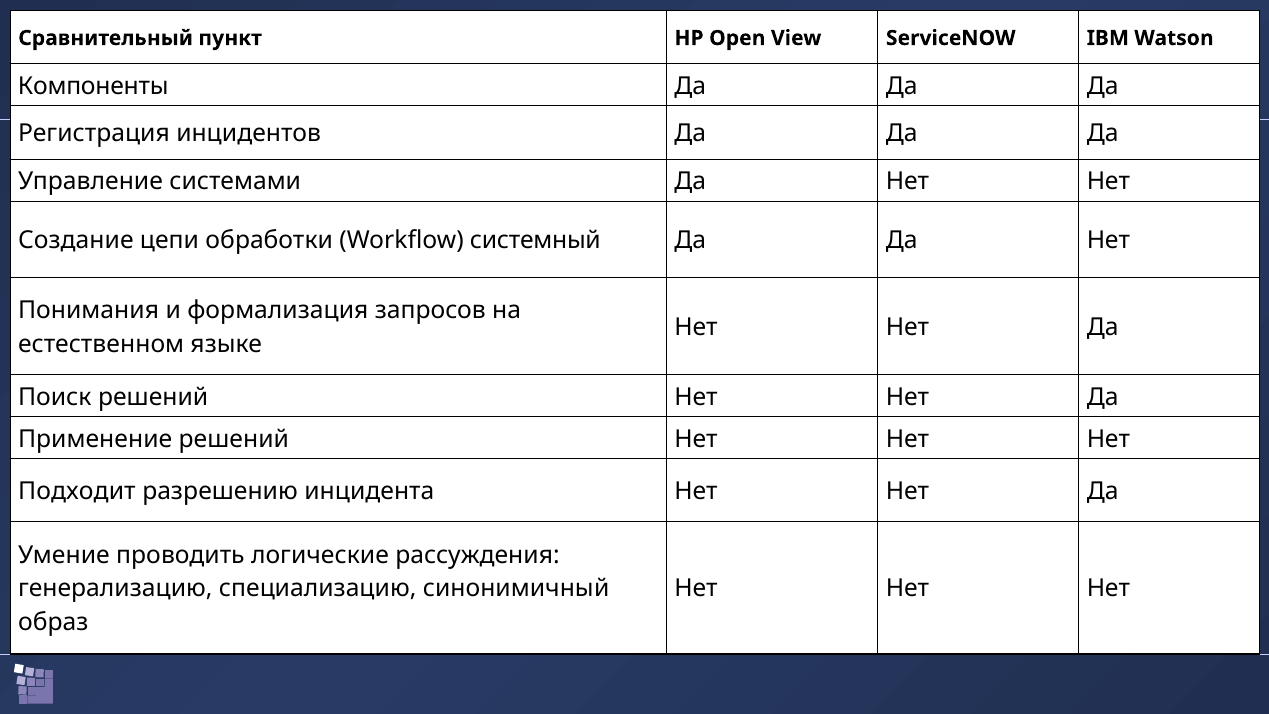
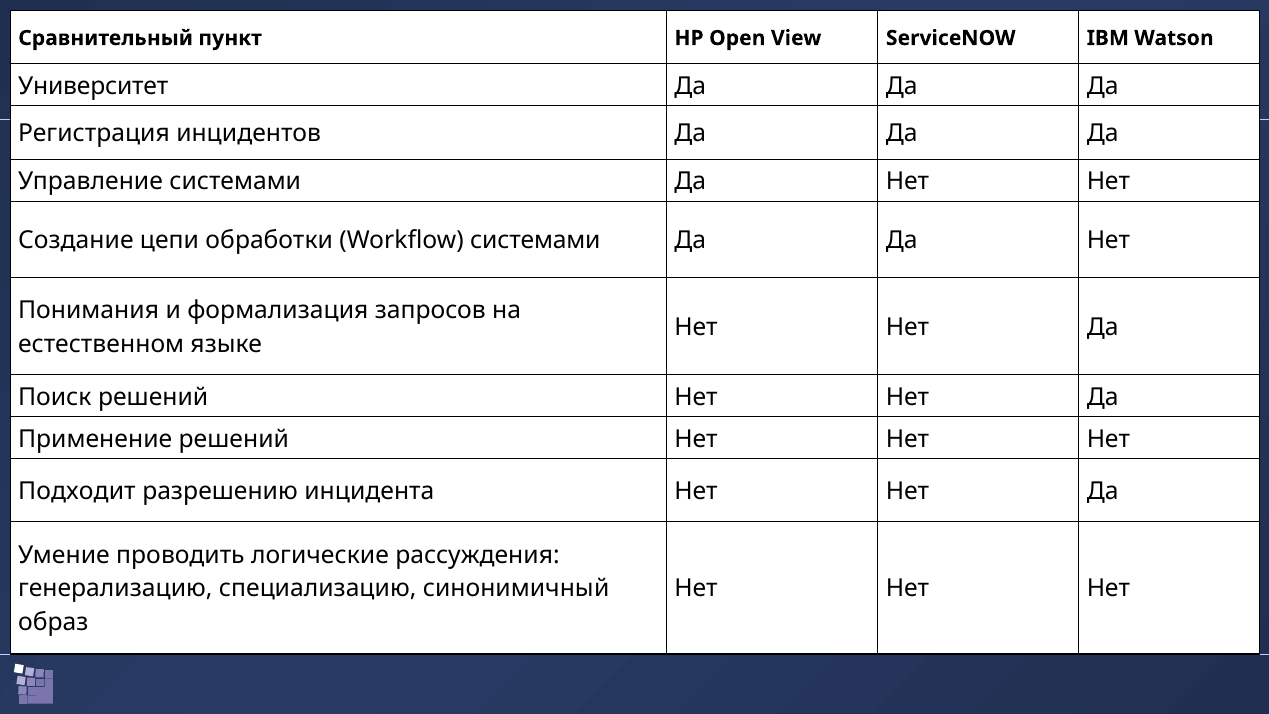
Компоненты: Компоненты -> Университет (93, 86)
Workflow системный: системный -> системами (535, 240)
